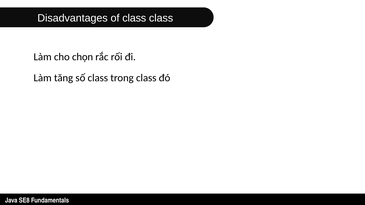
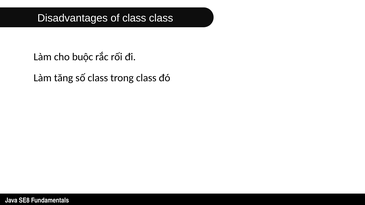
chọn: chọn -> buộc (83, 57)
